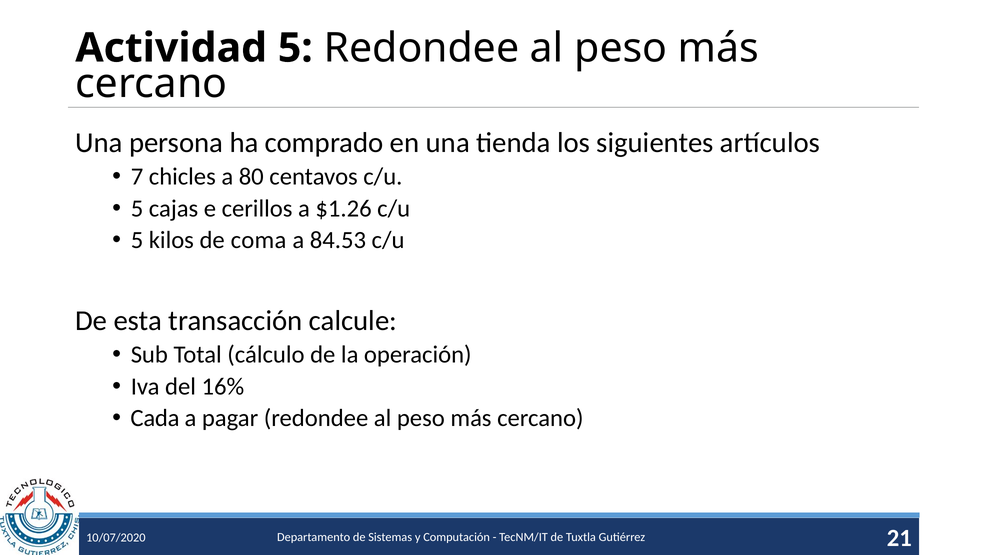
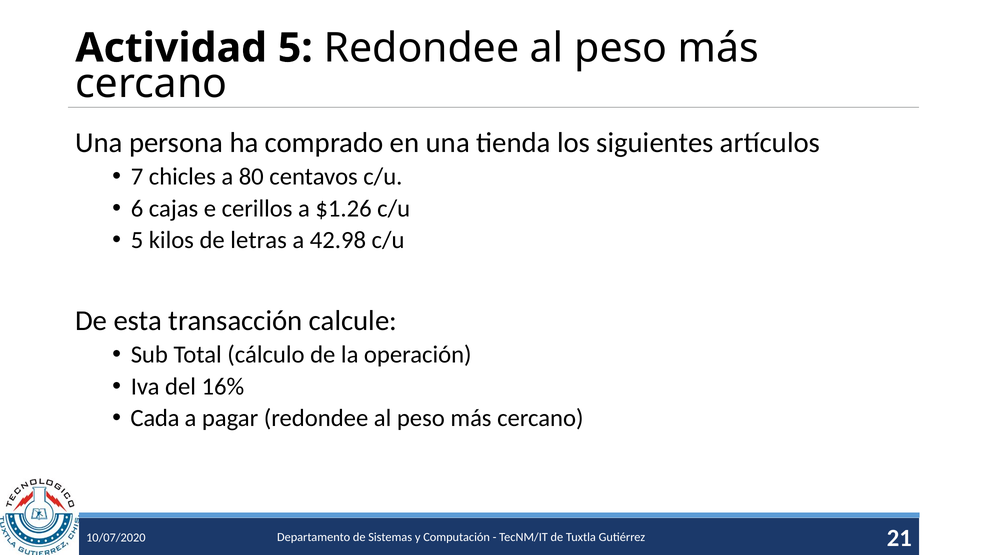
5: 5 -> 6 (137, 209)
coma: coma -> letras (259, 240)
84.53: 84.53 -> 42.98 (338, 240)
